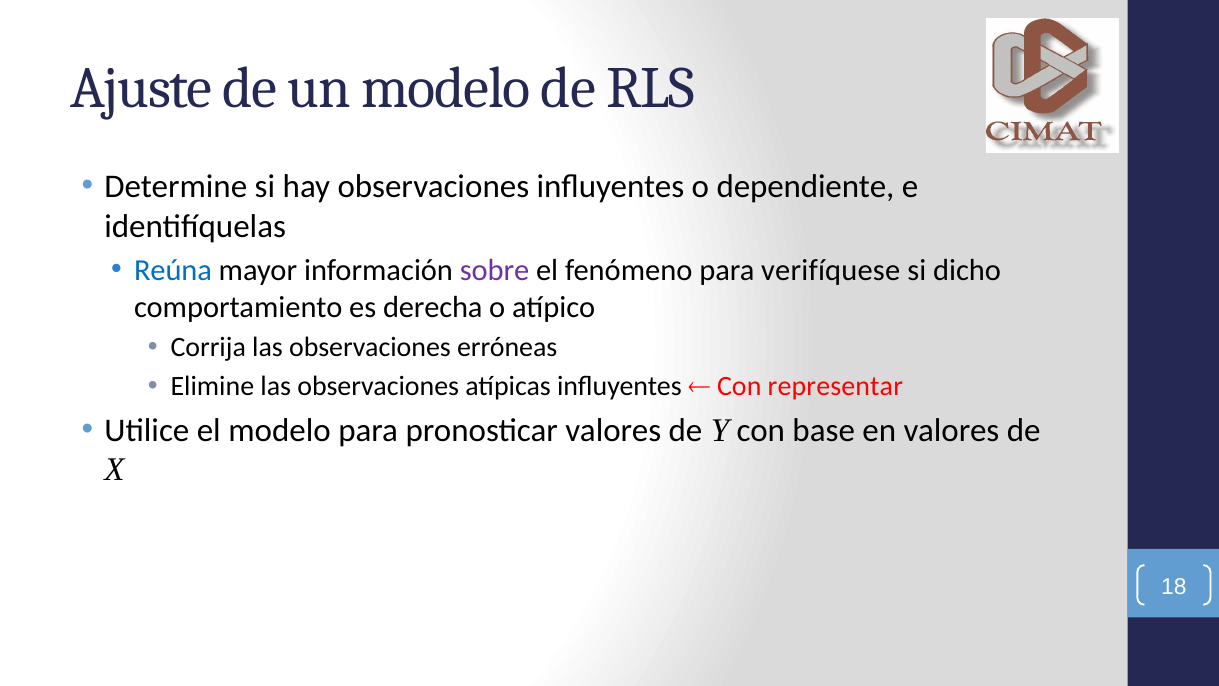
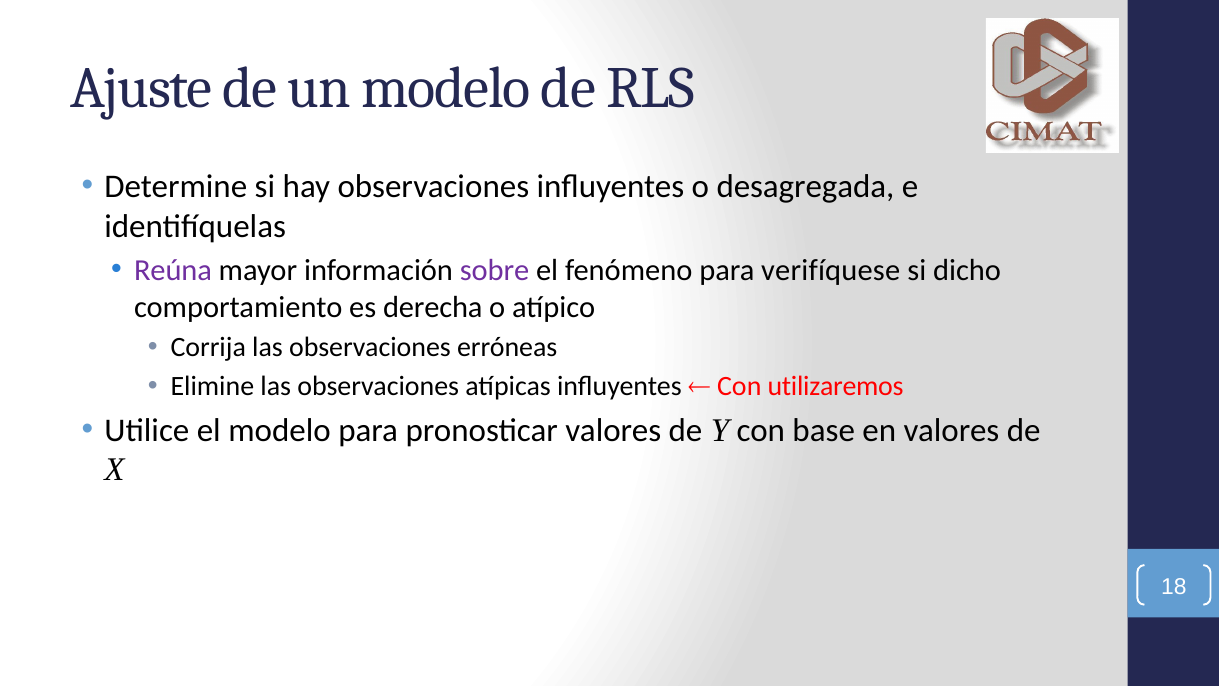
dependiente: dependiente -> desagregada (805, 187)
Reúna colour: blue -> purple (173, 270)
representar: representar -> utilizaremos (836, 386)
